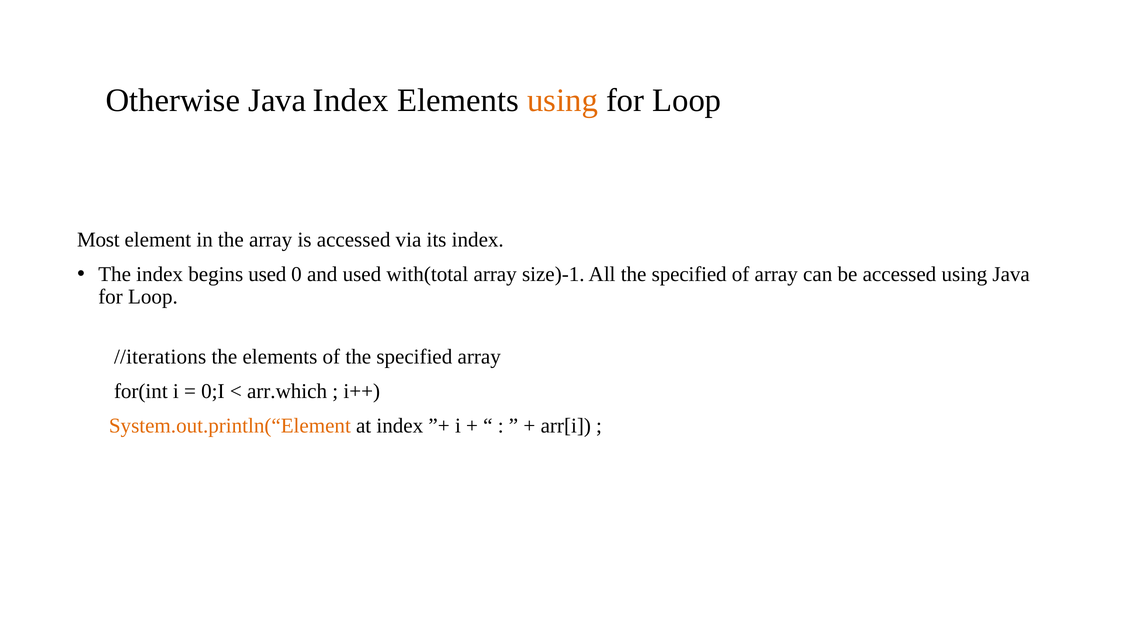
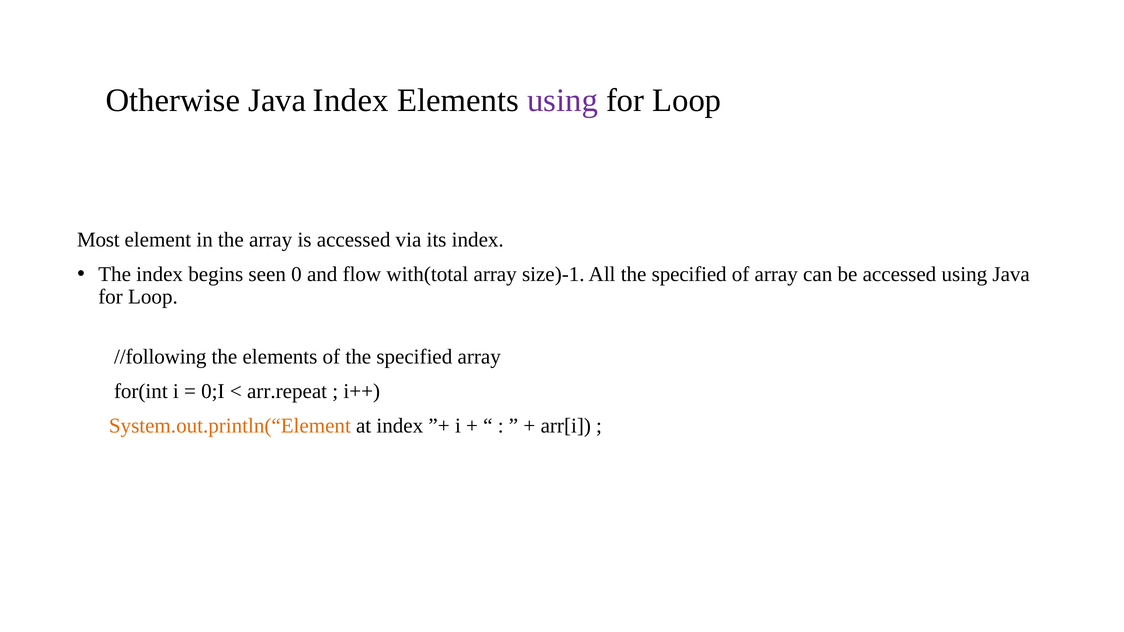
using colour: orange -> purple (562, 101)
begins used: used -> seen (267, 274)
and used: used -> flow (362, 274)
//iterations: //iterations -> //following (160, 357)
arr.which: arr.which -> arr.repeat (287, 391)
